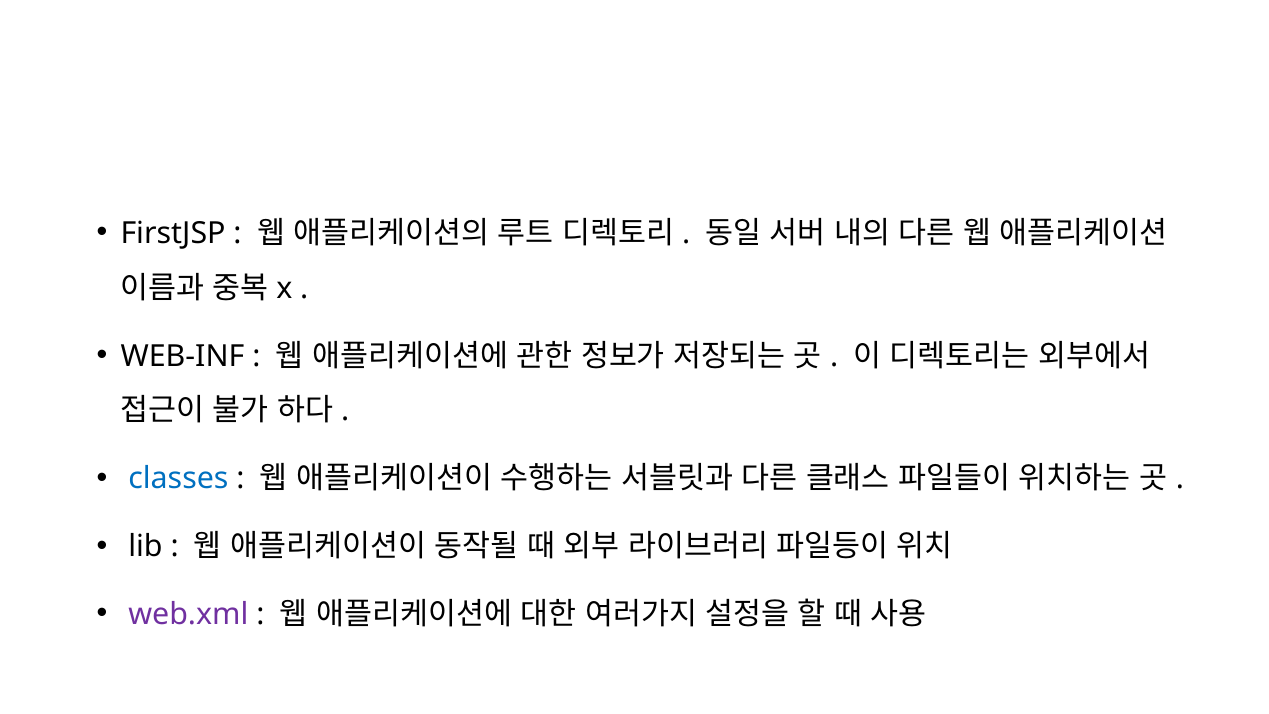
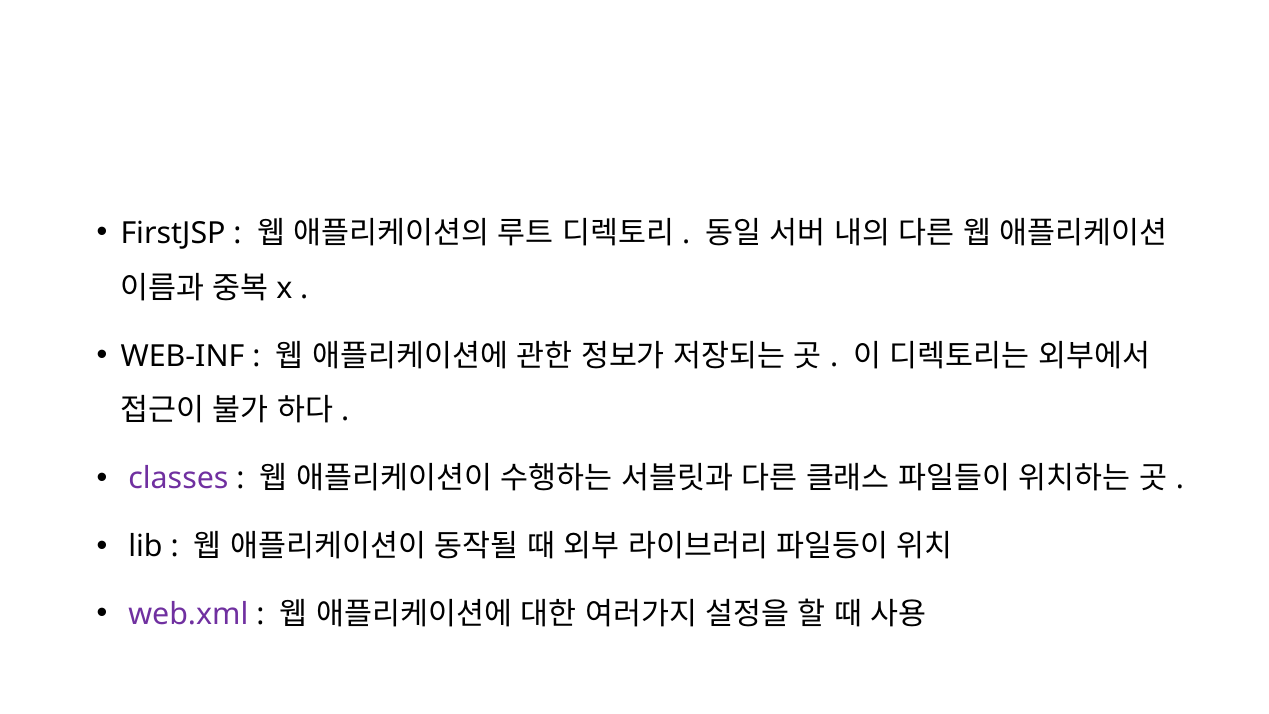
classes colour: blue -> purple (178, 478)
